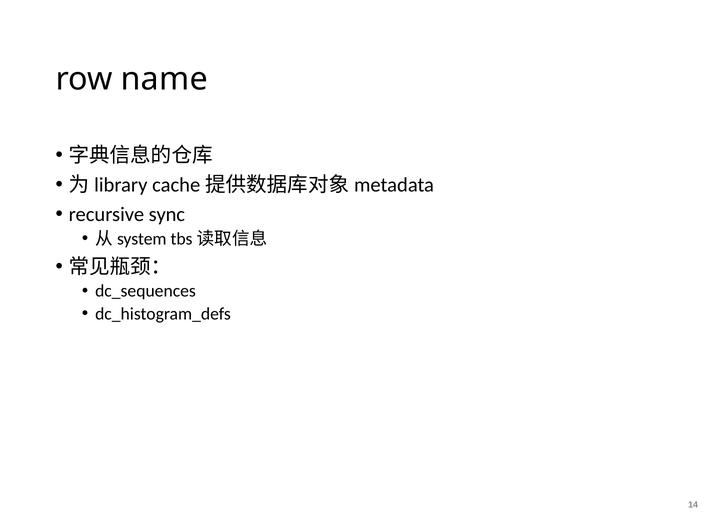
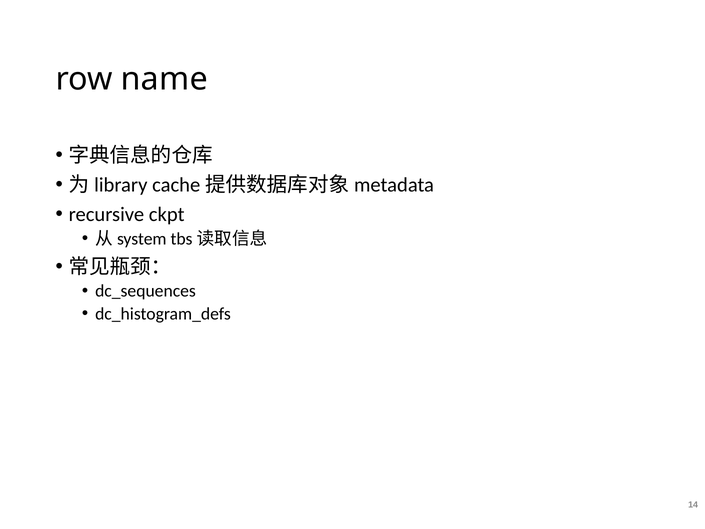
sync: sync -> ckpt (167, 214)
